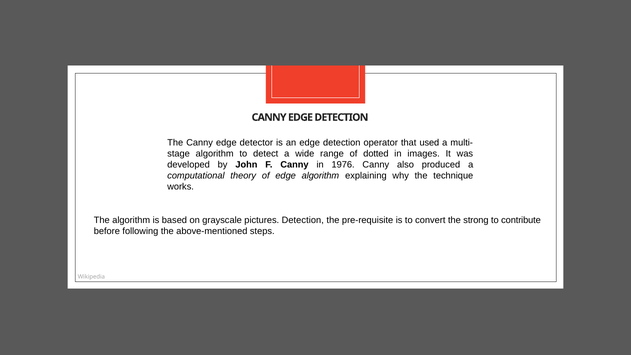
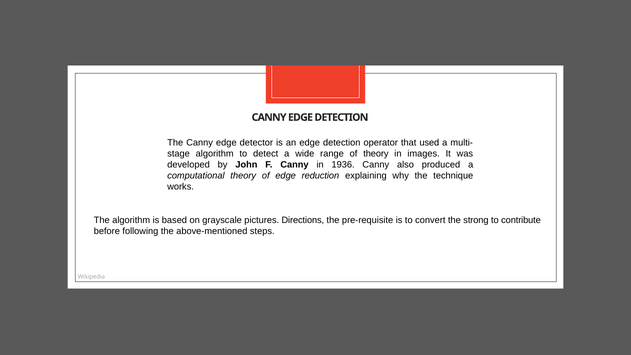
of dotted: dotted -> theory (376, 154)
1976: 1976 -> 1936 (343, 165)
edge algorithm: algorithm -> reduction (320, 176)
pictures Detection: Detection -> Directions (303, 220)
